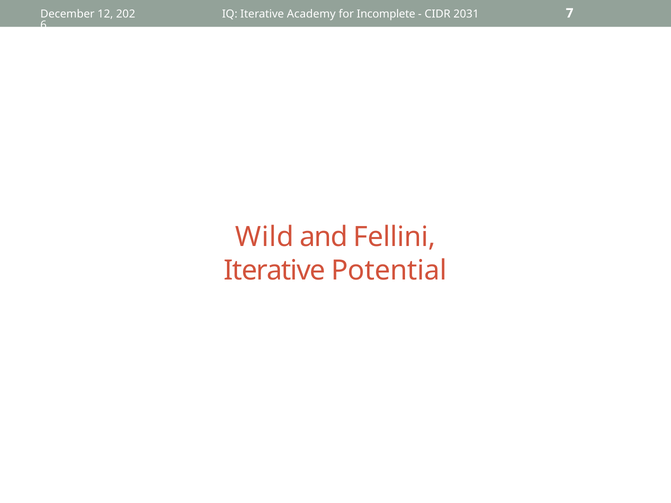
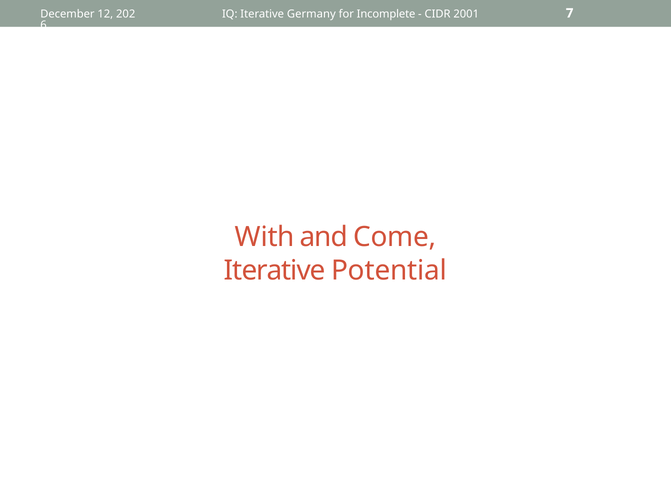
Academy: Academy -> Germany (311, 14)
2031: 2031 -> 2001 (466, 14)
Wild: Wild -> With (265, 237)
Fellini: Fellini -> Come (395, 237)
